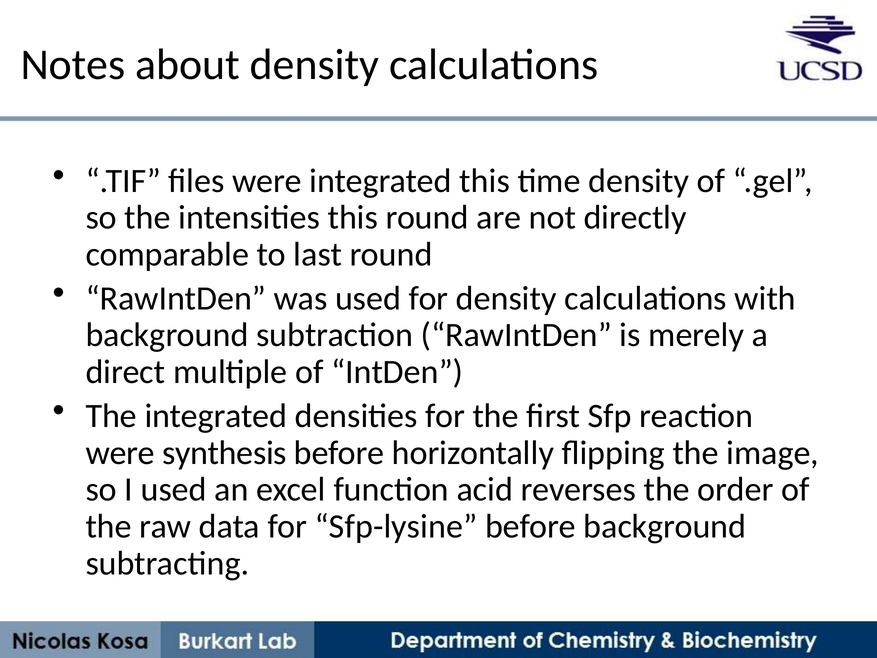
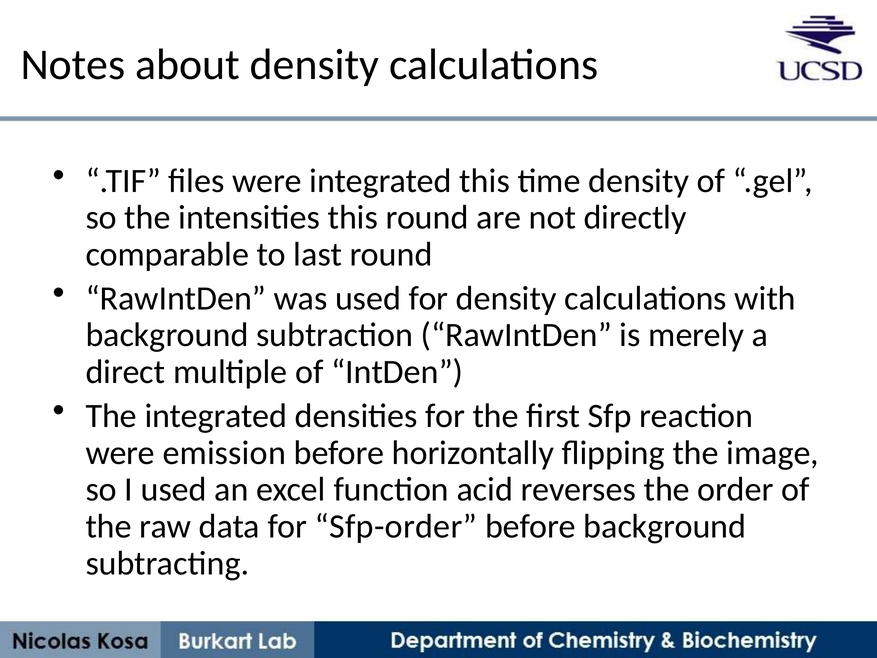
synthesis: synthesis -> emission (224, 453)
Sfp-lysine: Sfp-lysine -> Sfp-order (396, 526)
